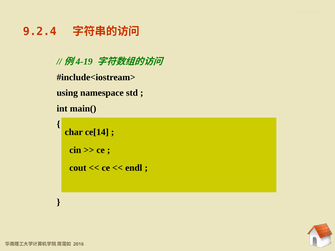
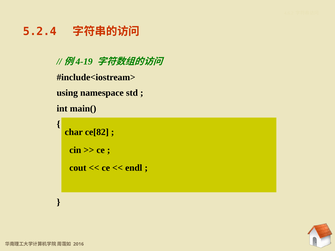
9.2.4: 9.2.4 -> 5.2.4 (40, 31)
ce[14: ce[14 -> ce[82 (97, 132)
